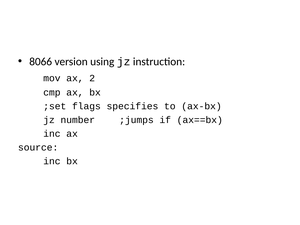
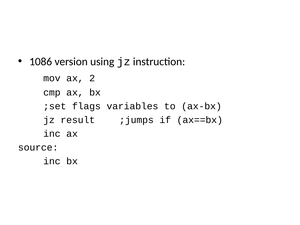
8066: 8066 -> 1086 (41, 62)
specifies: specifies -> variables (132, 106)
number: number -> result (78, 120)
